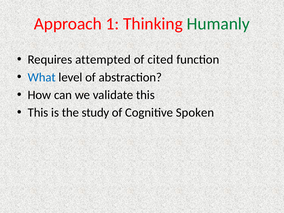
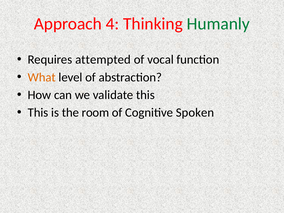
1: 1 -> 4 (112, 24)
cited: cited -> vocal (160, 60)
What colour: blue -> orange (42, 77)
study: study -> room (95, 113)
